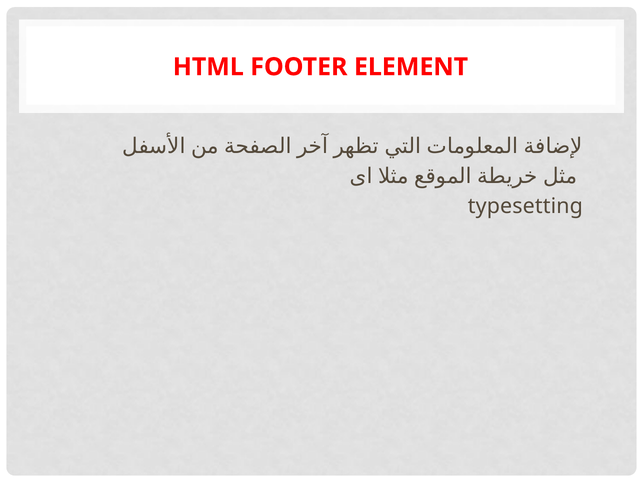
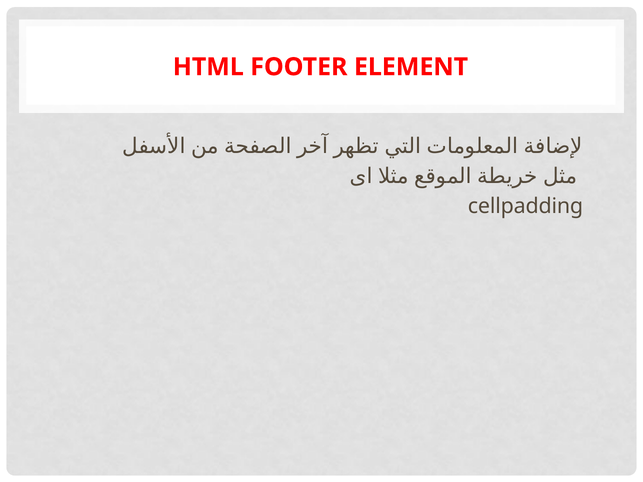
typesetting: typesetting -> cellpadding (526, 206)
